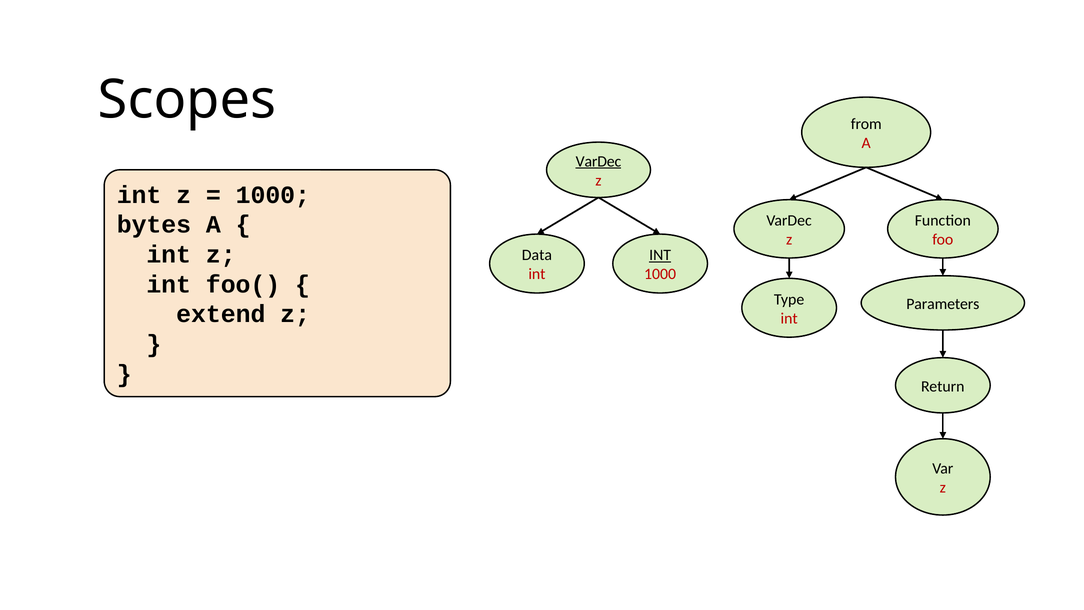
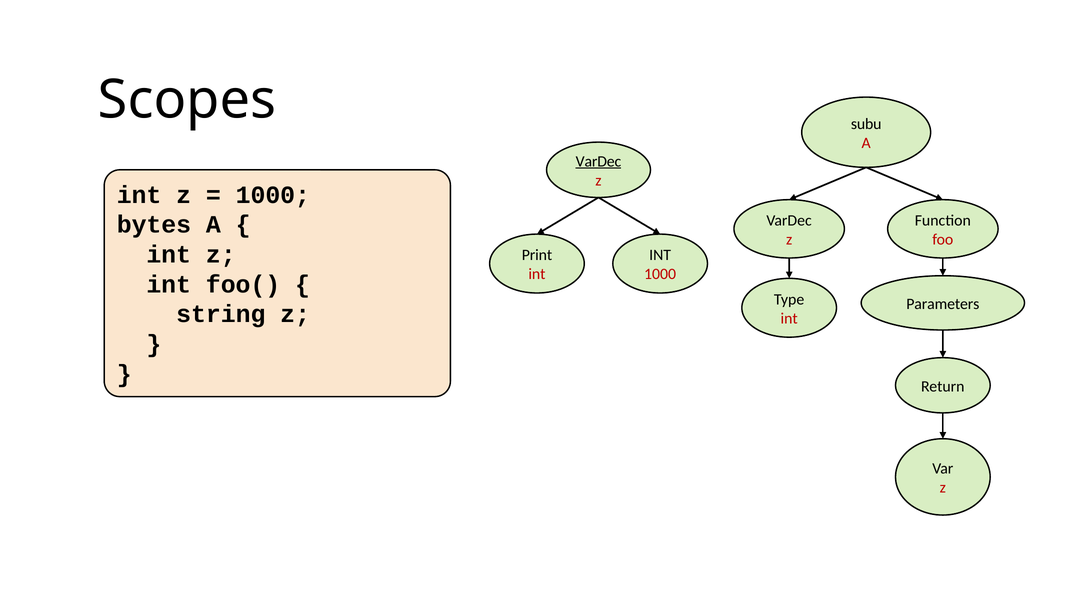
from: from -> subu (866, 124)
Data: Data -> Print (537, 255)
INT underline: present -> none (660, 255)
extend: extend -> string (221, 314)
